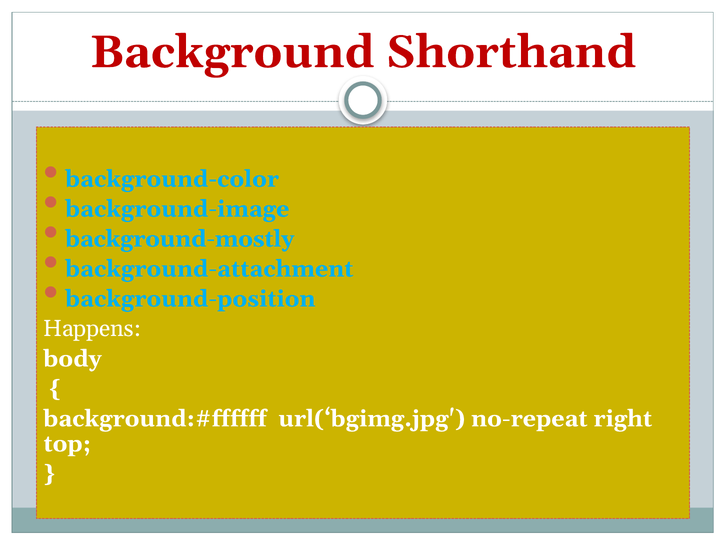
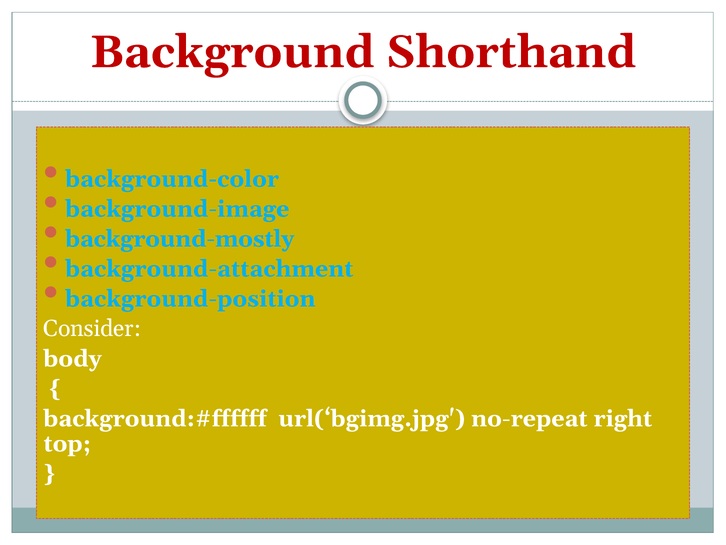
Happens: Happens -> Consider (92, 328)
